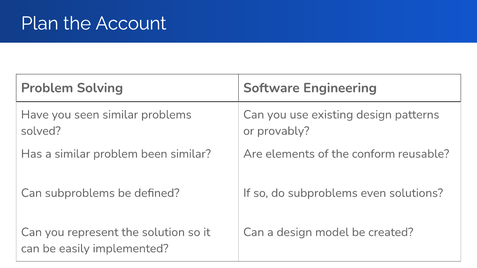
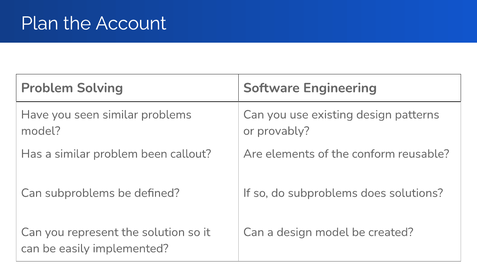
solved: solved -> model (41, 131)
been similar: similar -> callout (191, 154)
even: even -> does (373, 193)
